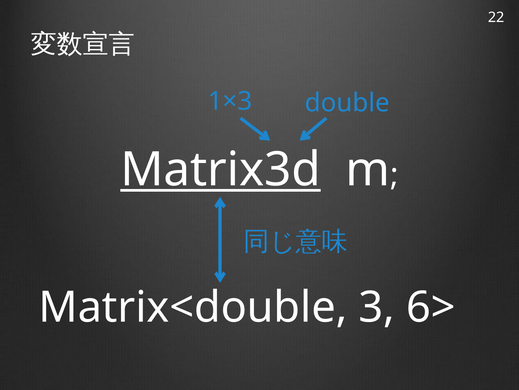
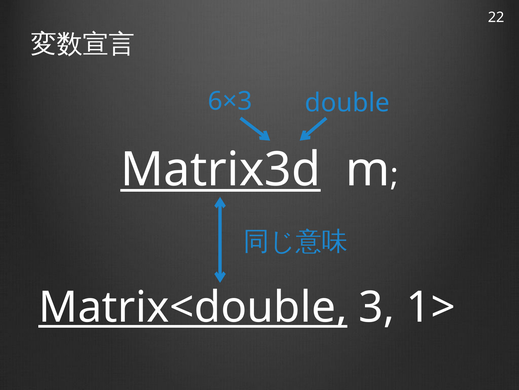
1×3: 1×3 -> 6×3 (230, 101)
Matrix<double underline: none -> present (193, 307)
6>: 6> -> 1> (431, 307)
